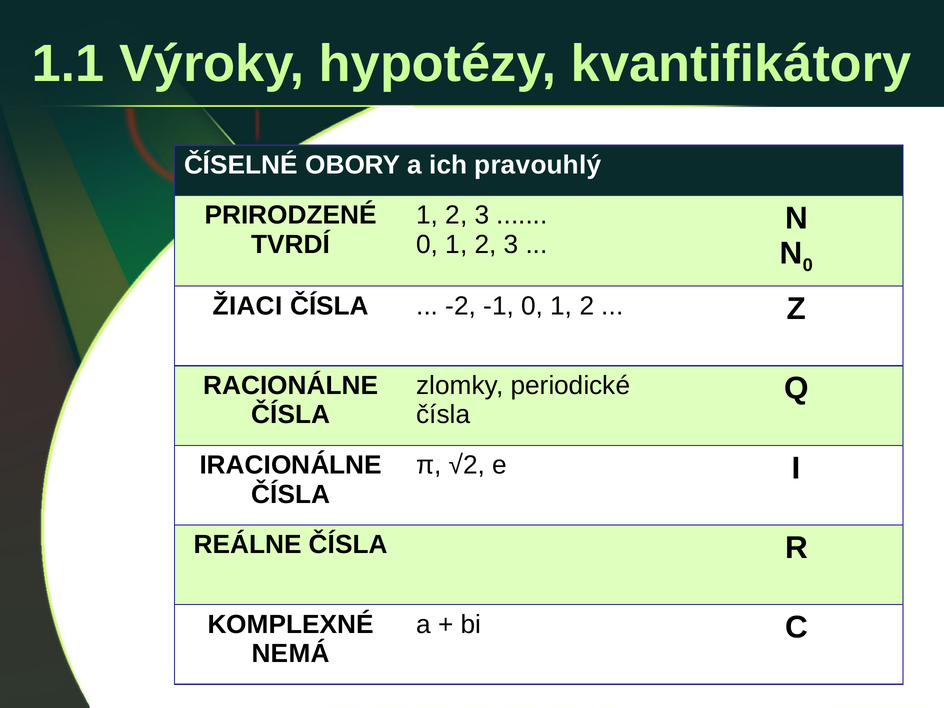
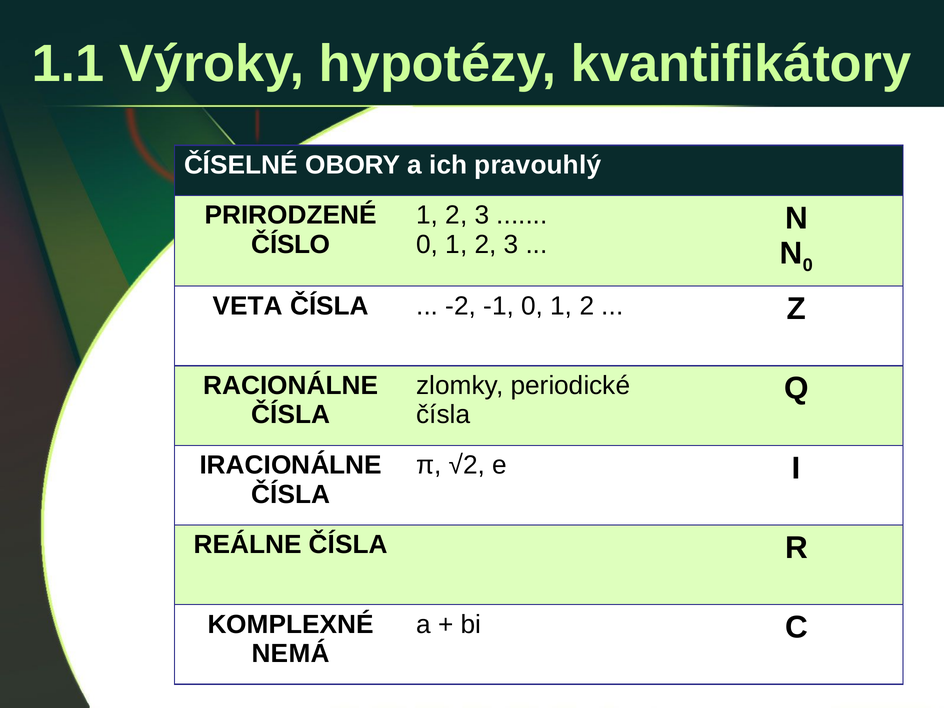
TVRDÍ: TVRDÍ -> ČÍSLO (291, 244)
ŽIACI: ŽIACI -> VETA (248, 306)
